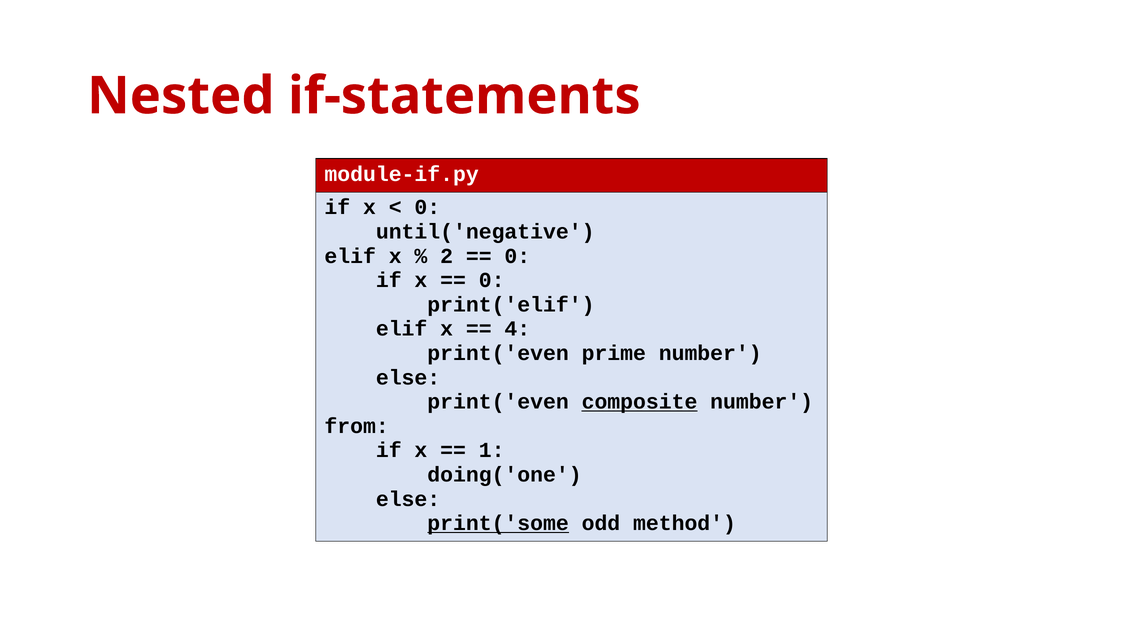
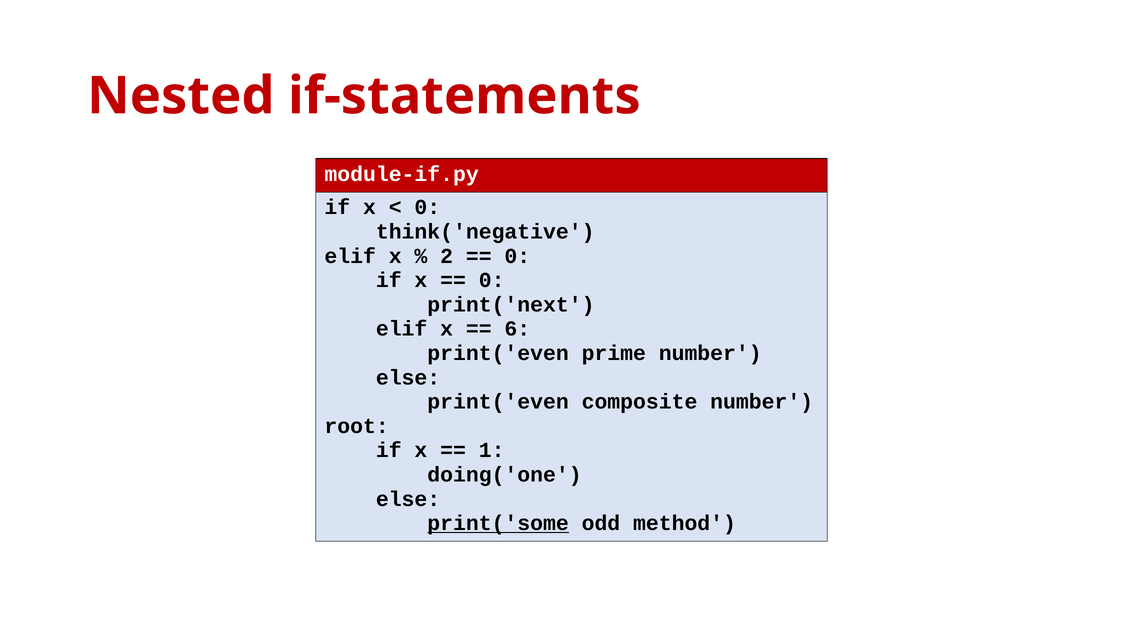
until('negative: until('negative -> think('negative (485, 232)
print('elif: print('elif -> print('next (511, 305)
4: 4 -> 6 (517, 329)
composite underline: present -> none (640, 402)
from: from -> root (357, 426)
